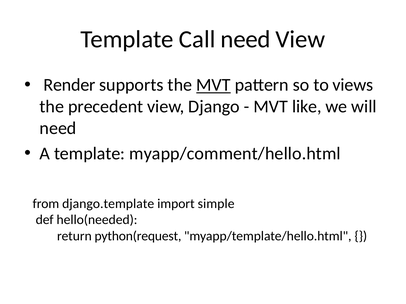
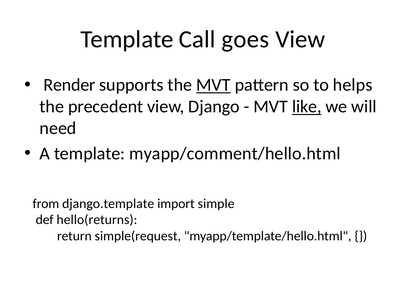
Call need: need -> goes (245, 39)
views: views -> helps (353, 85)
like underline: none -> present (307, 107)
hello(needed: hello(needed -> hello(returns (97, 220)
python(request: python(request -> simple(request (138, 236)
